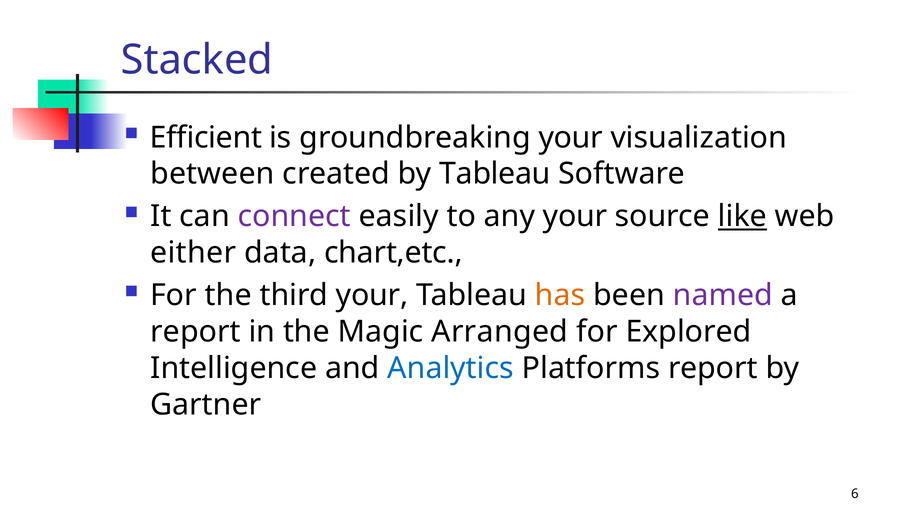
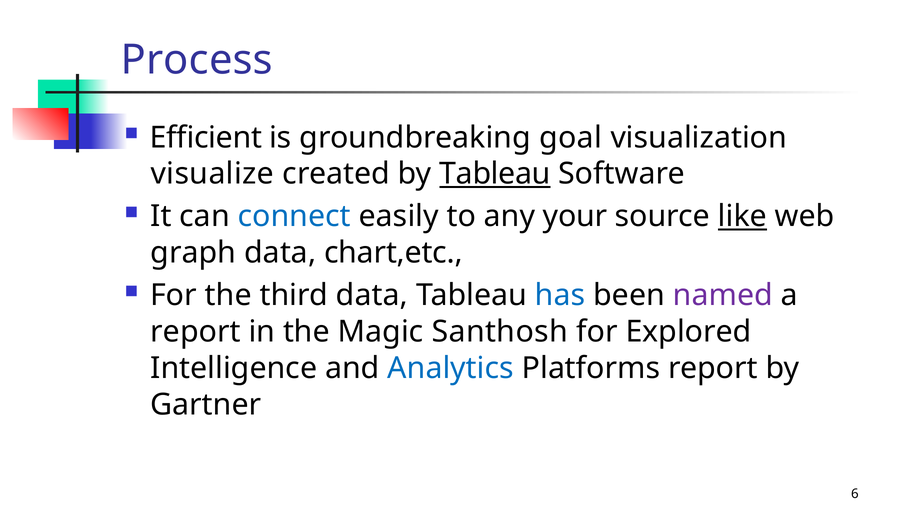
Stacked: Stacked -> Process (197, 60)
groundbreaking your: your -> goal (571, 138)
between: between -> visualize (212, 174)
Tableau underline: none -> present (495, 174)
connect colour: purple -> blue (294, 217)
either: either -> graph (193, 253)
third your: your -> data (372, 296)
has colour: orange -> blue (560, 296)
Arranged: Arranged -> Santhosh (500, 332)
